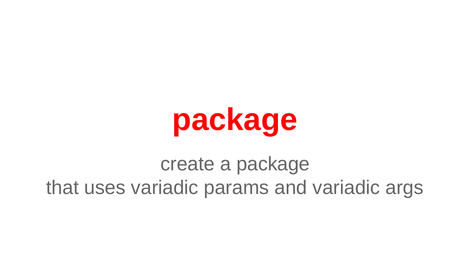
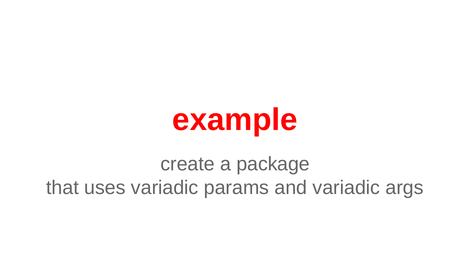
package: package -> example (235, 120)
